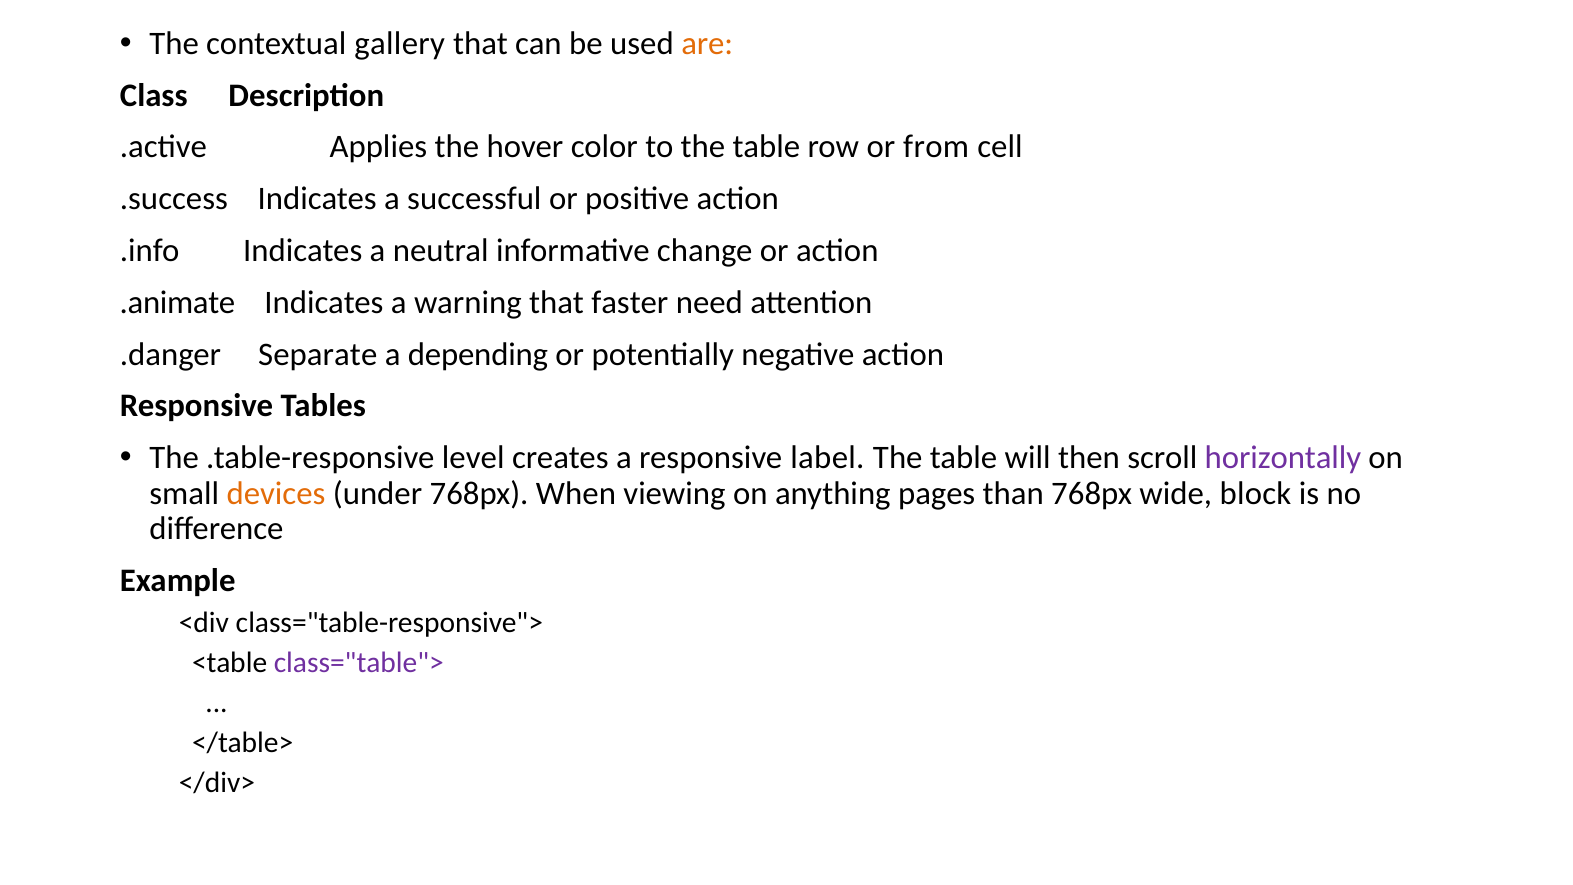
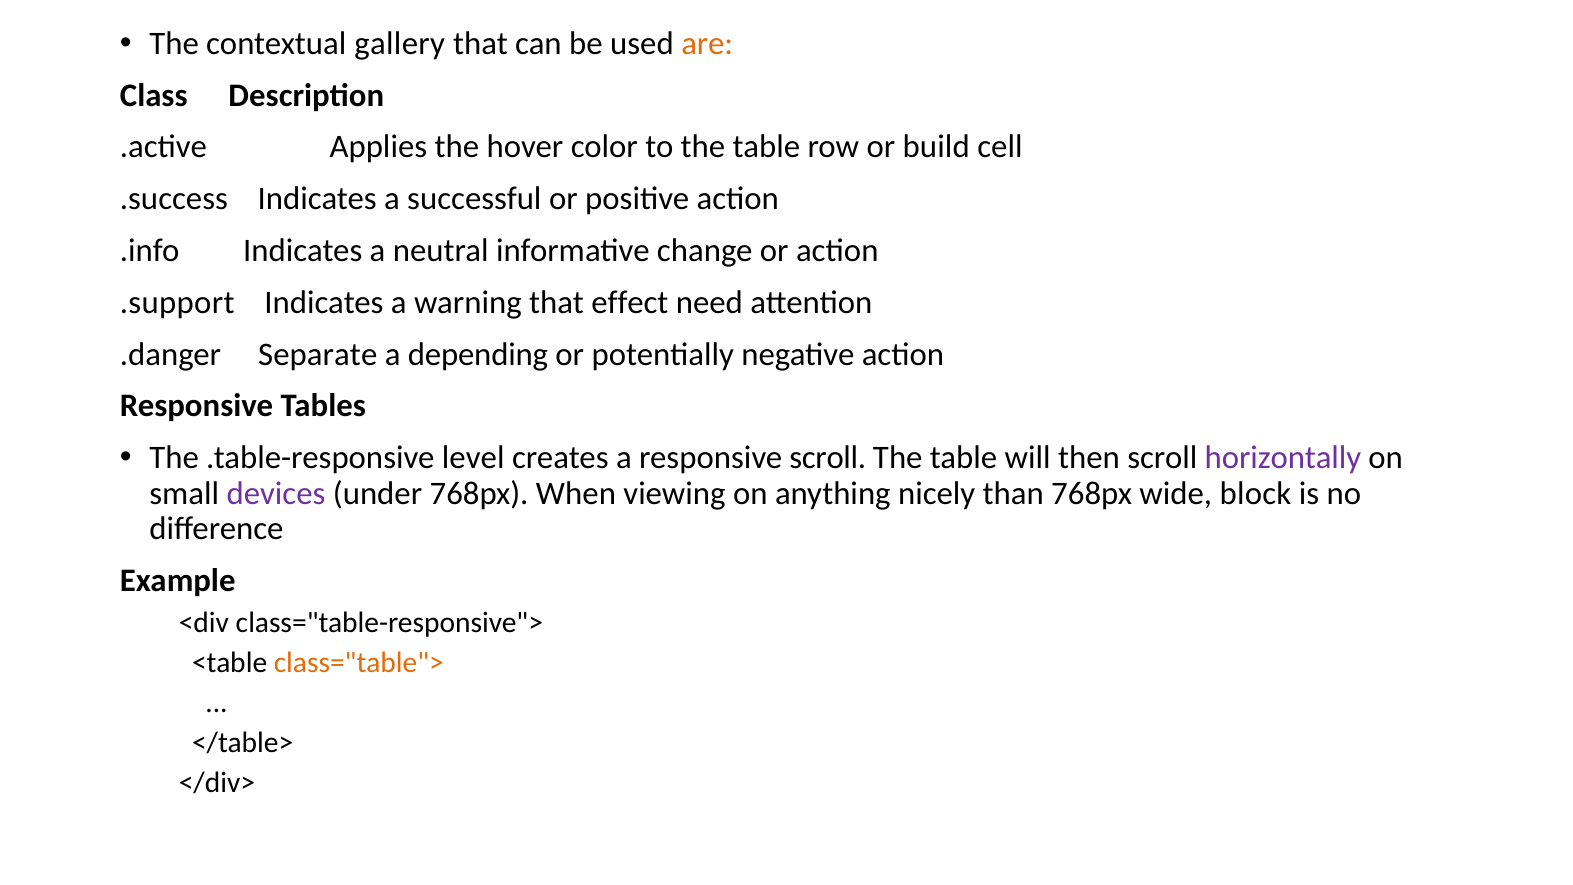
from: from -> build (936, 147)
.animate: .animate -> .support (177, 302)
faster: faster -> effect (630, 302)
responsive label: label -> scroll (828, 458)
devices colour: orange -> purple (276, 493)
pages: pages -> nicely (937, 493)
class="table"> colour: purple -> orange (359, 662)
